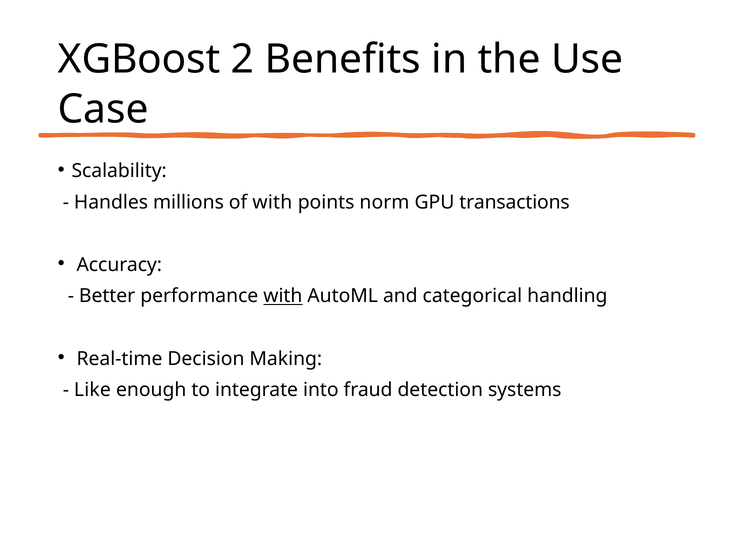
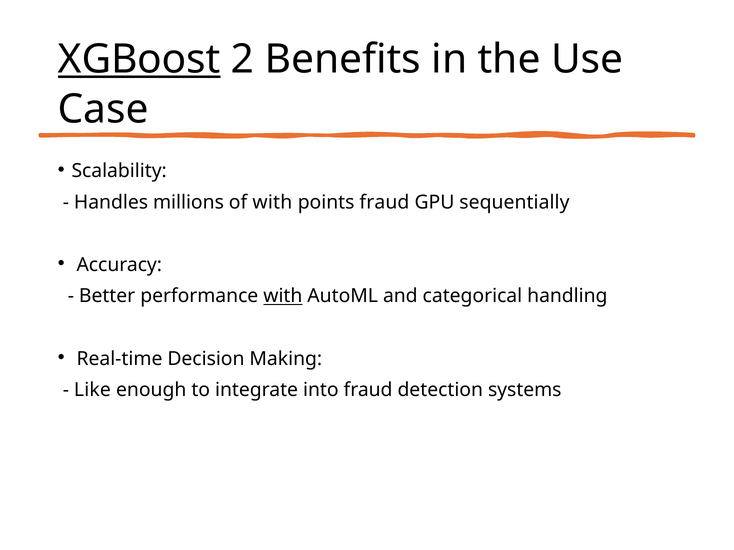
XGBoost underline: none -> present (139, 59)
points norm: norm -> fraud (384, 202)
transactions: transactions -> sequentially (514, 202)
